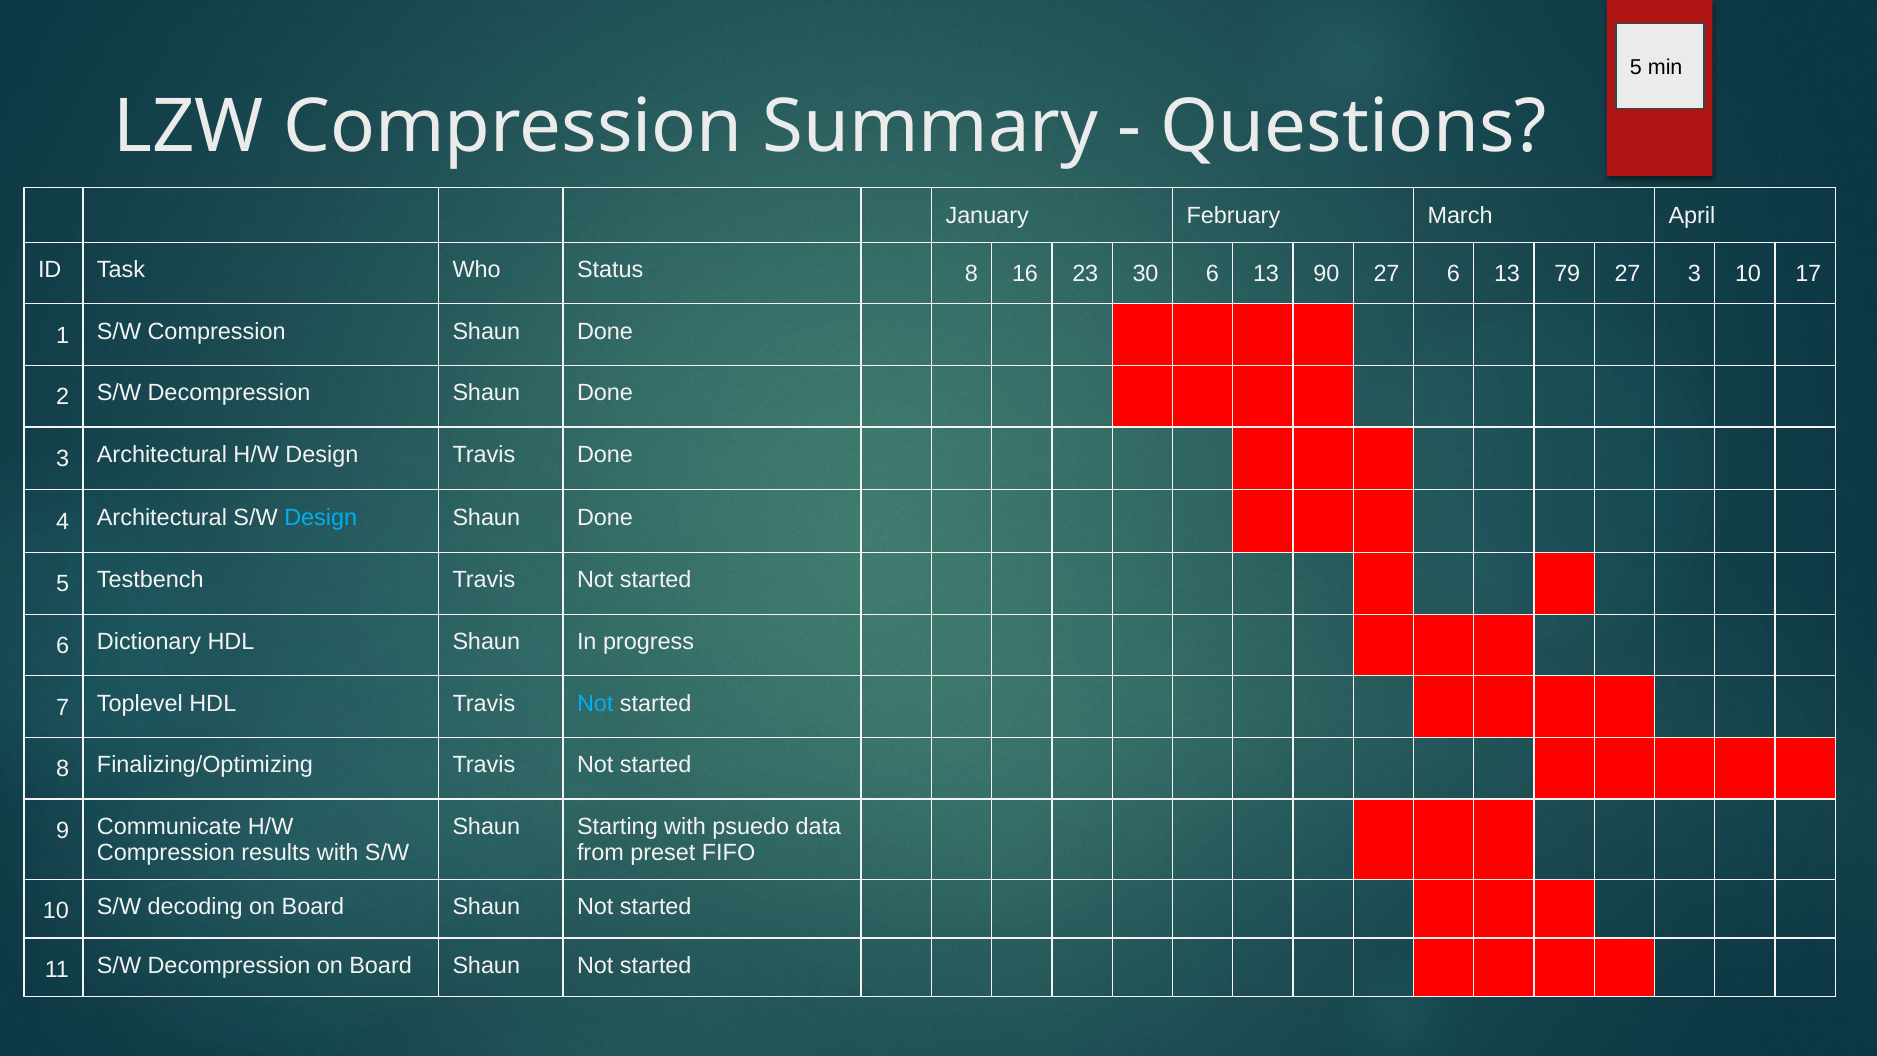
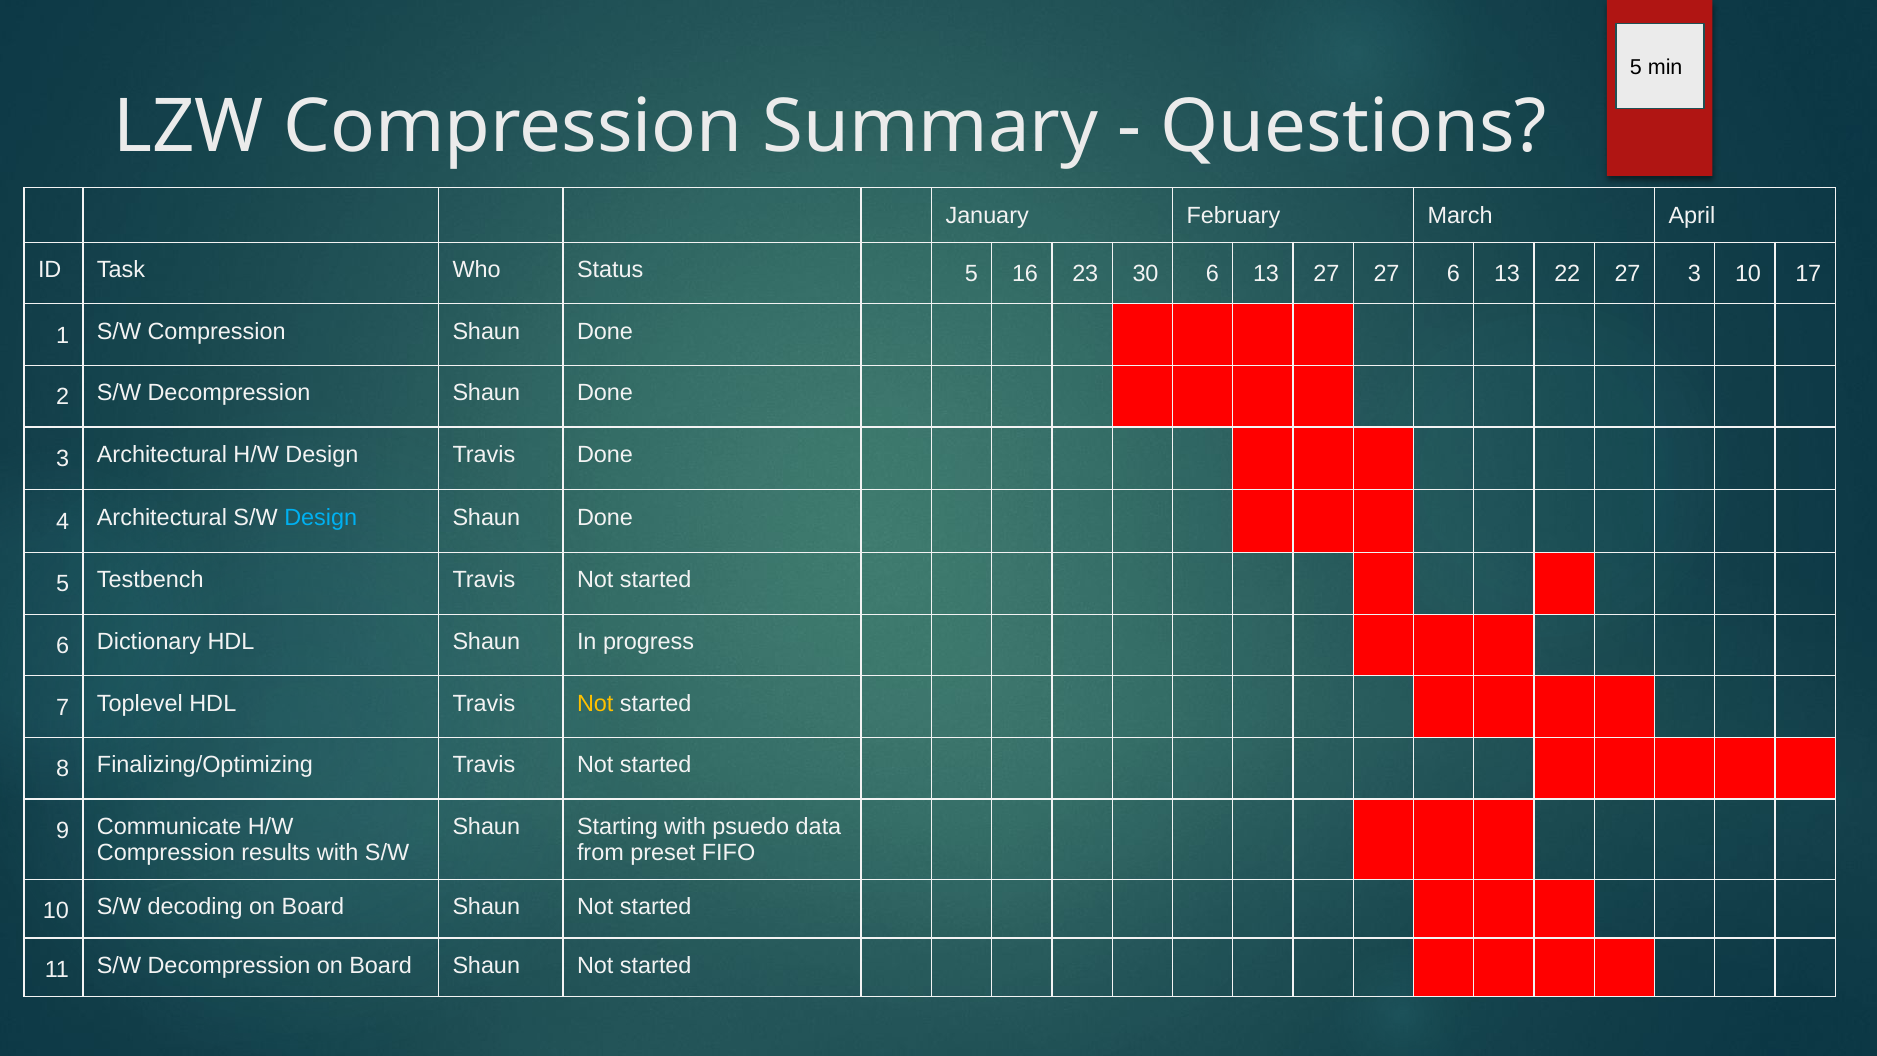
Status 8: 8 -> 5 (971, 274)
13 90: 90 -> 27 (1326, 274)
79: 79 -> 22 (1567, 274)
Not colour: light blue -> yellow (595, 703)
